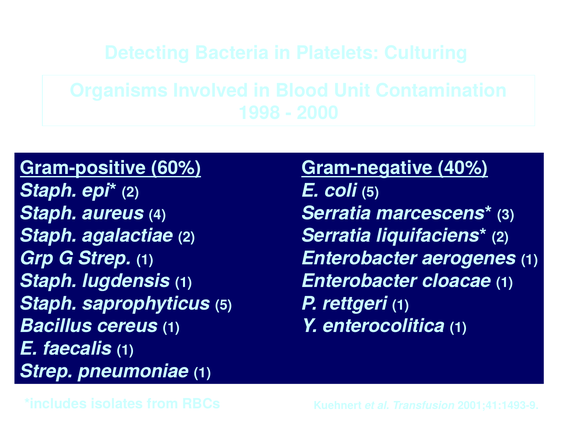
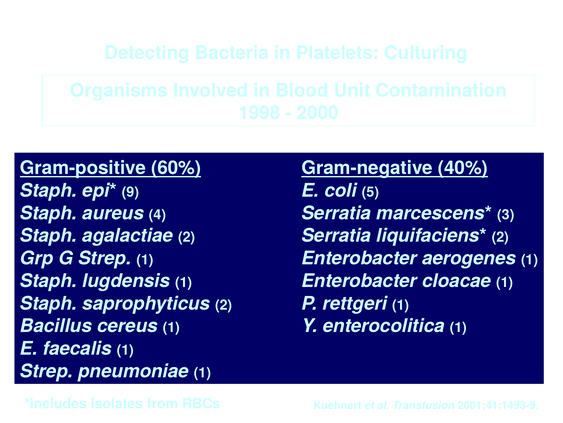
2: 2 -> 9 (130, 192)
saprophyticus 5: 5 -> 2 (224, 304)
